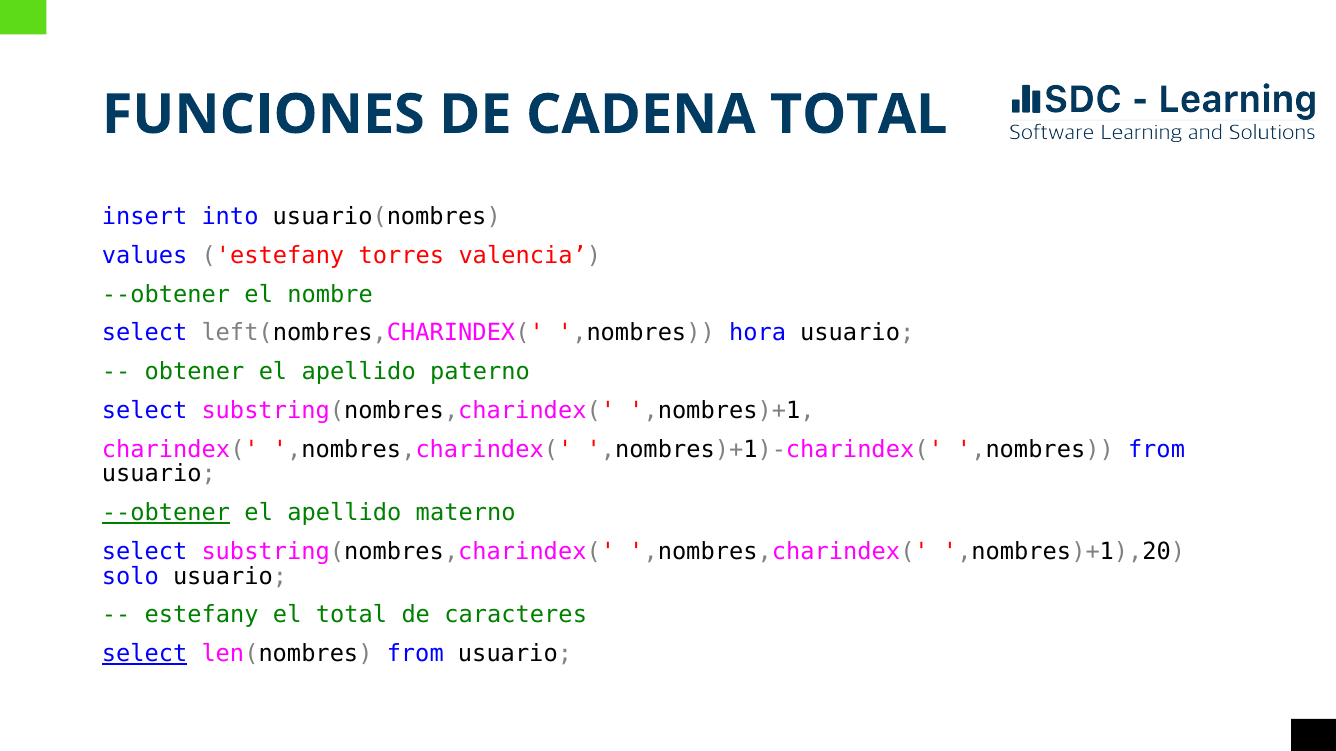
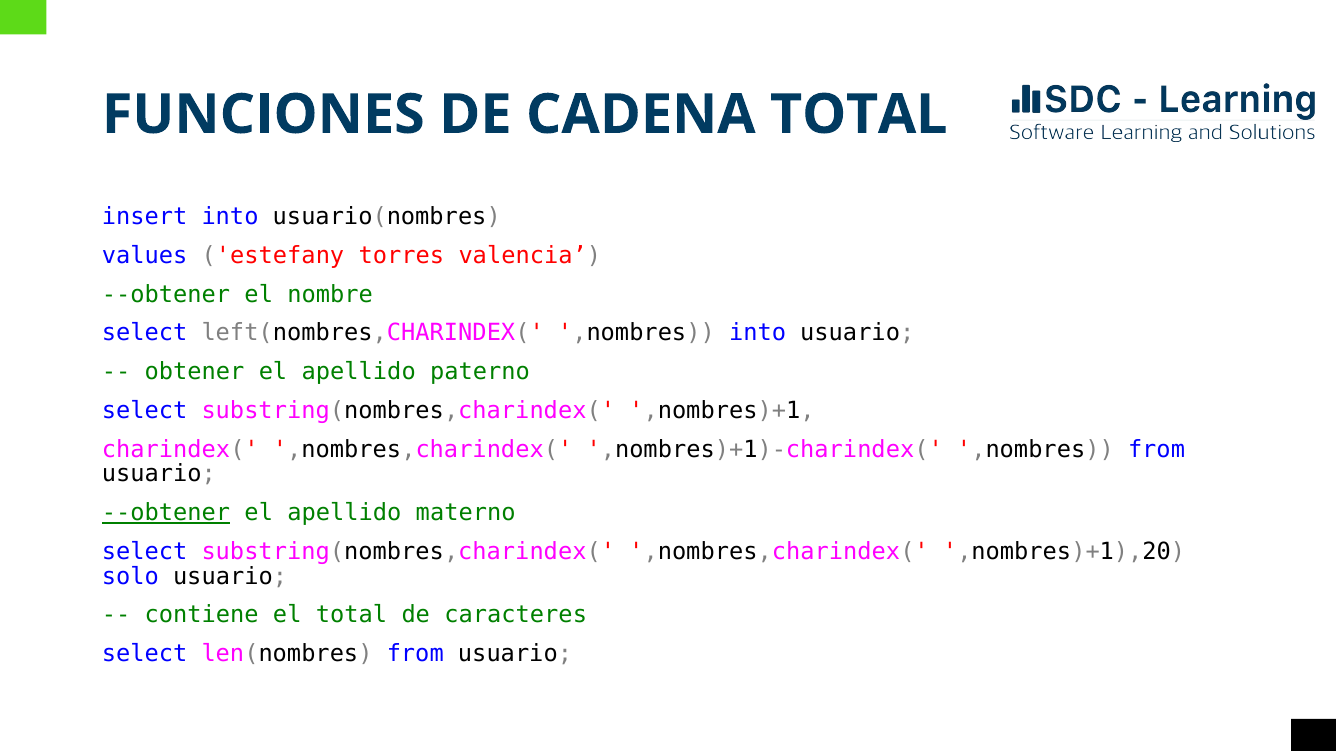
,nombres hora: hora -> into (758, 333)
estefany: estefany -> contiene (202, 615)
select underline: present -> none (145, 654)
